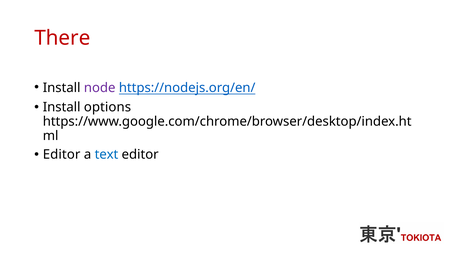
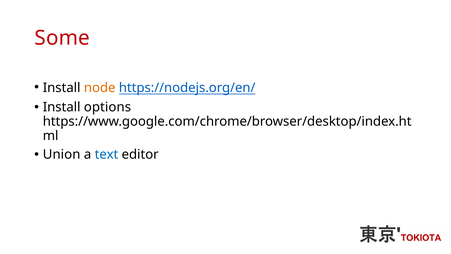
There: There -> Some (62, 38)
node colour: purple -> orange (100, 88)
Editor: Editor -> Union (62, 154)
